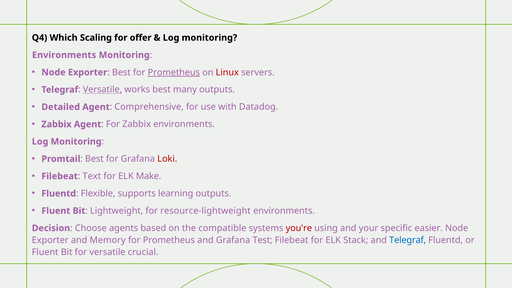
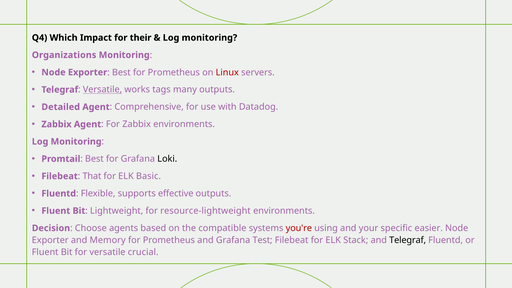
Scaling: Scaling -> Impact (96, 38)
offer: offer -> their (141, 38)
Environments: Environments -> Organizations (64, 55)
Prometheus underline: present -> none (174, 72)
works best: best -> tags (162, 90)
Loki colour: red -> black (167, 159)
Text: Text -> That (92, 176)
Make: Make -> Basic (149, 176)
learning: learning -> effective (176, 194)
Telegraf colour: blue -> black (408, 240)
